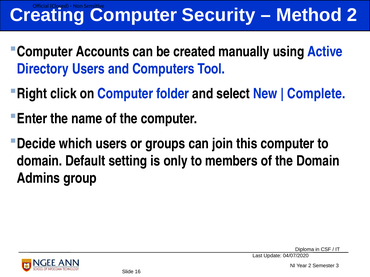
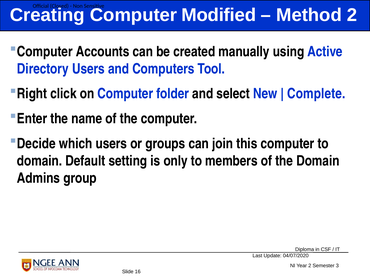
Security: Security -> Modified (219, 15)
